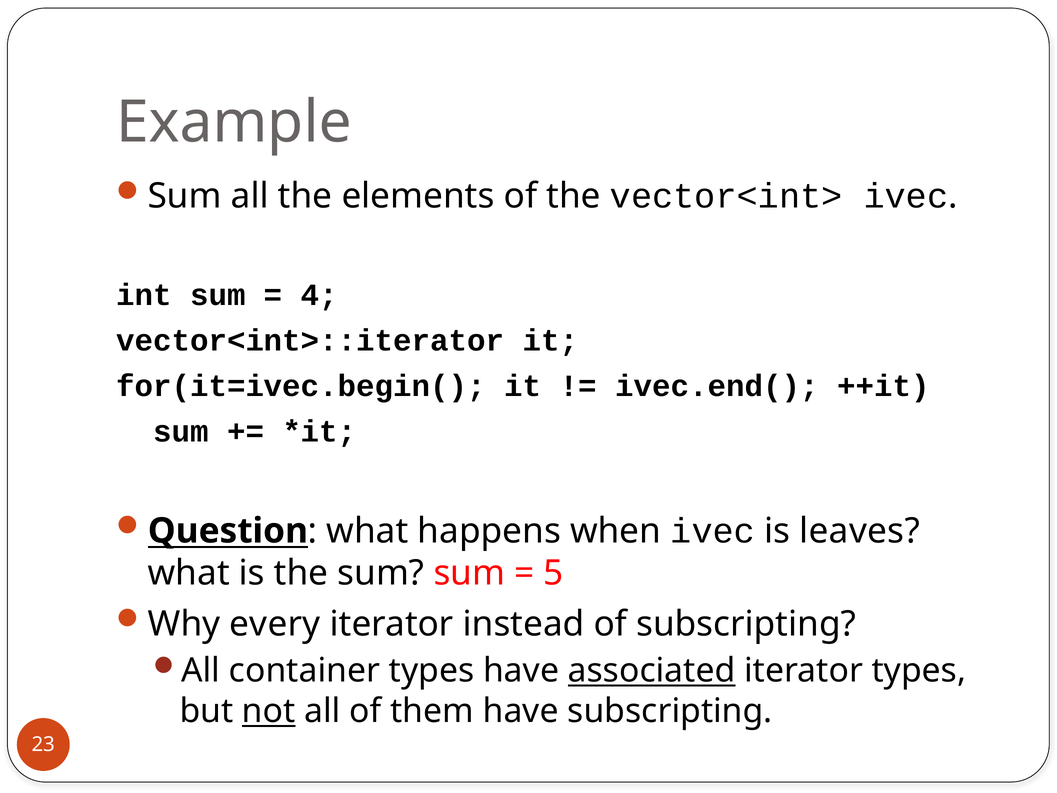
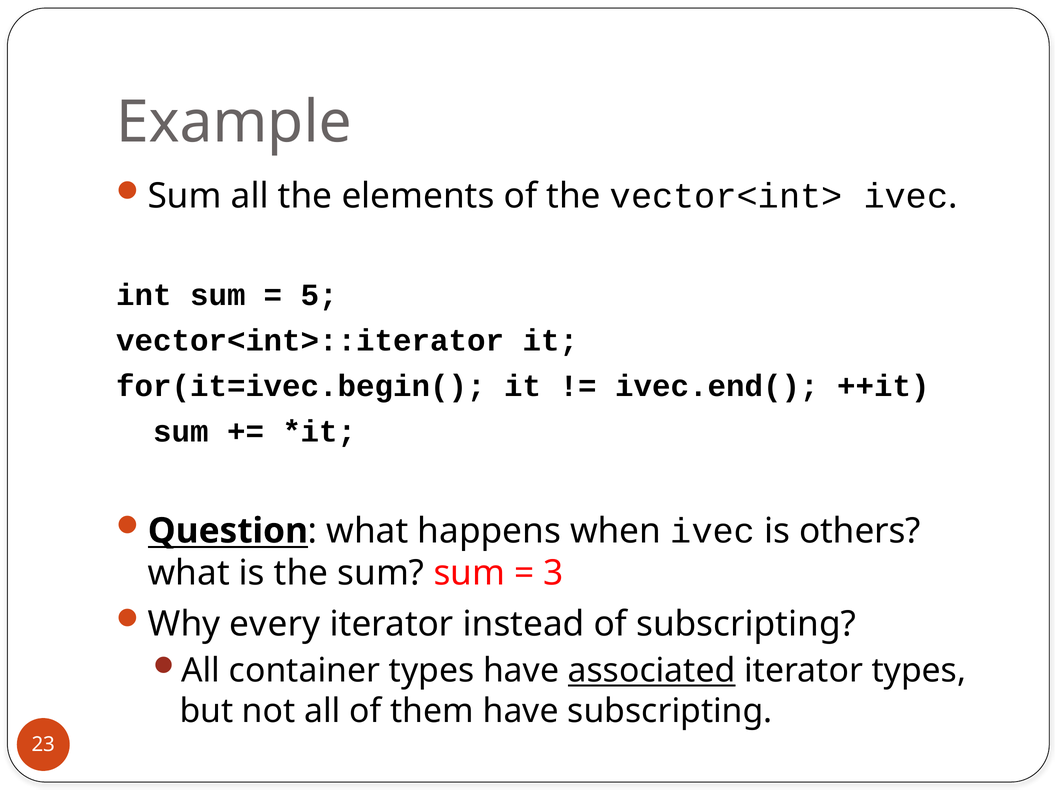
4: 4 -> 5 (319, 295)
leaves: leaves -> others (860, 531)
5: 5 -> 3 (554, 573)
not underline: present -> none (269, 711)
